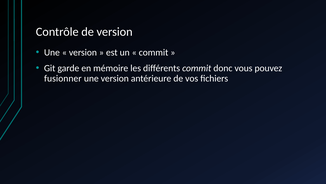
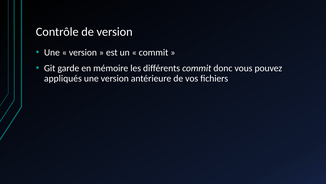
fusionner: fusionner -> appliqués (63, 78)
